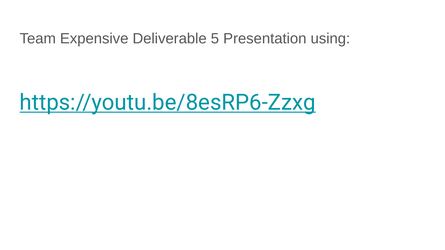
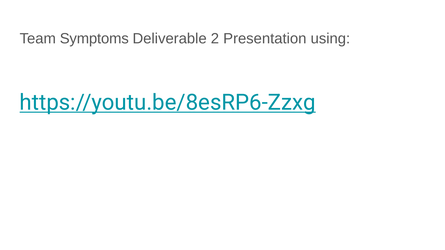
Expensive: Expensive -> Symptoms (94, 39)
5: 5 -> 2 (215, 39)
